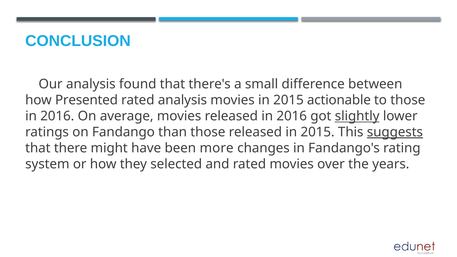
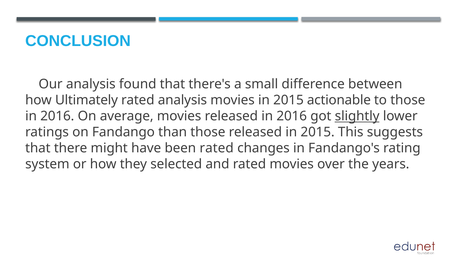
Presented: Presented -> Ultimately (87, 100)
suggests underline: present -> none (395, 132)
been more: more -> rated (217, 148)
